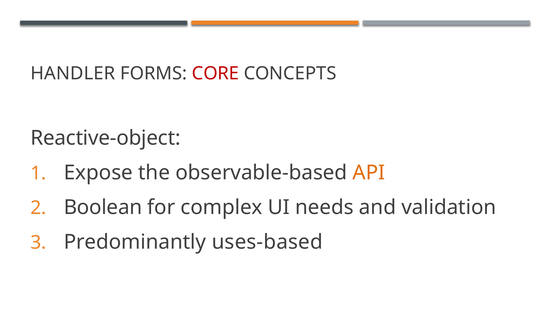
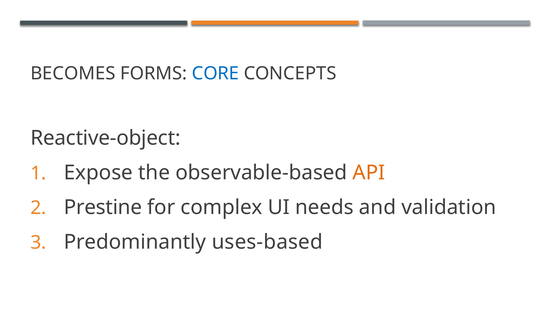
HANDLER: HANDLER -> BECOMES (73, 73)
CORE colour: red -> blue (215, 73)
Boolean: Boolean -> Prestine (103, 208)
